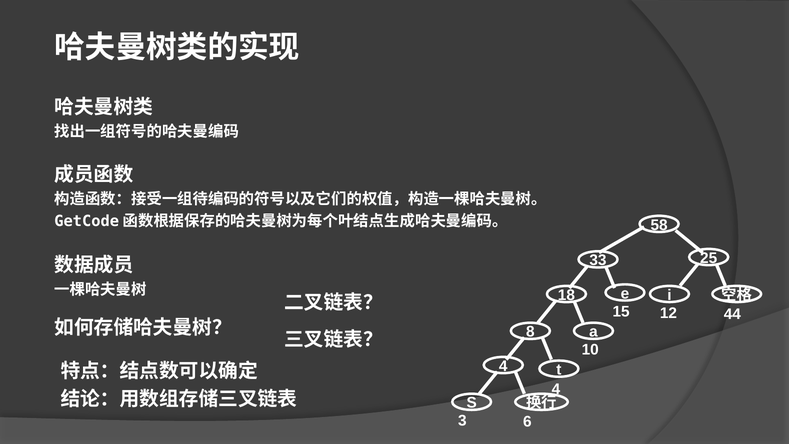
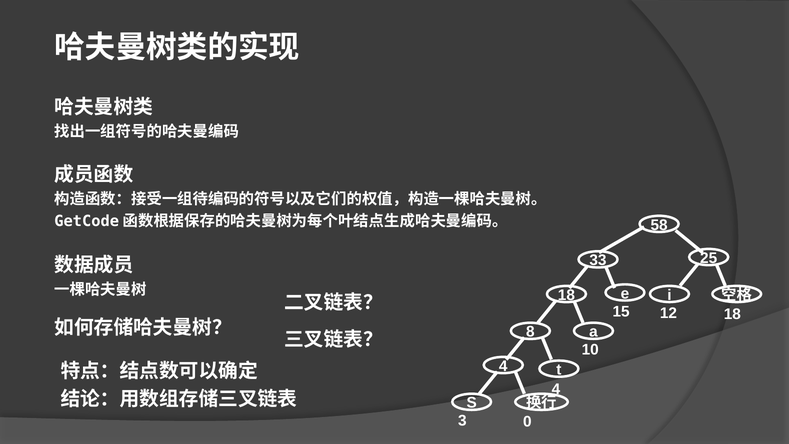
12 44: 44 -> 18 (732, 314)
6: 6 -> 0 (527, 421)
